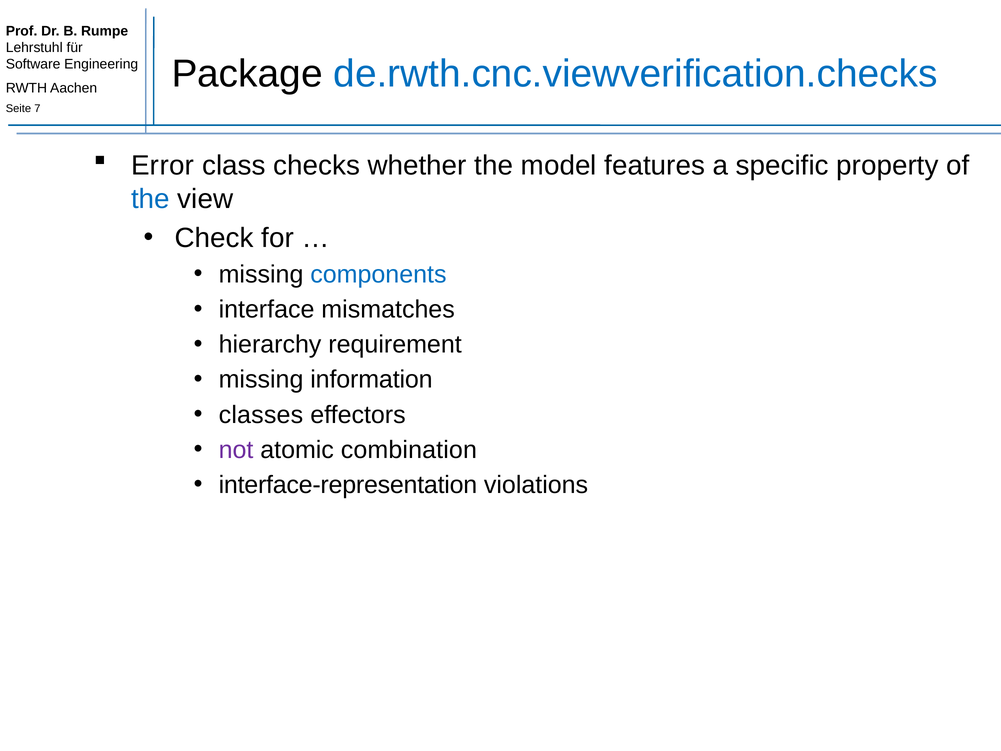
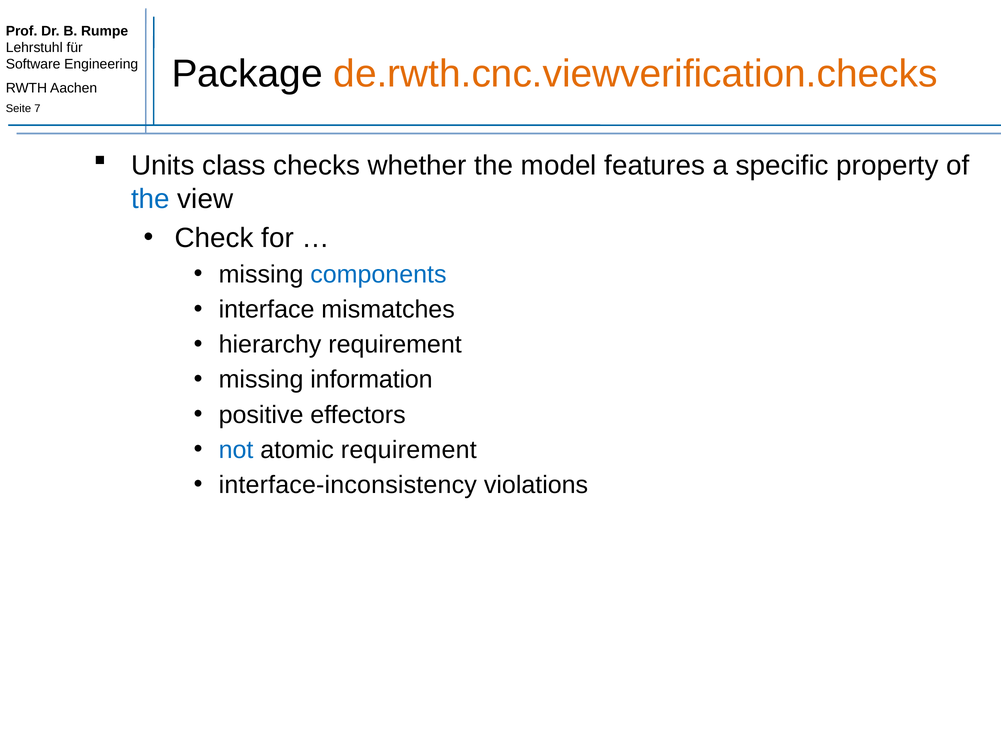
de.rwth.cnc.viewverification.checks colour: blue -> orange (636, 74)
Error: Error -> Units (163, 166)
classes: classes -> positive (261, 415)
not colour: purple -> blue (236, 450)
atomic combination: combination -> requirement (409, 450)
interface-representation: interface-representation -> interface-inconsistency (348, 485)
